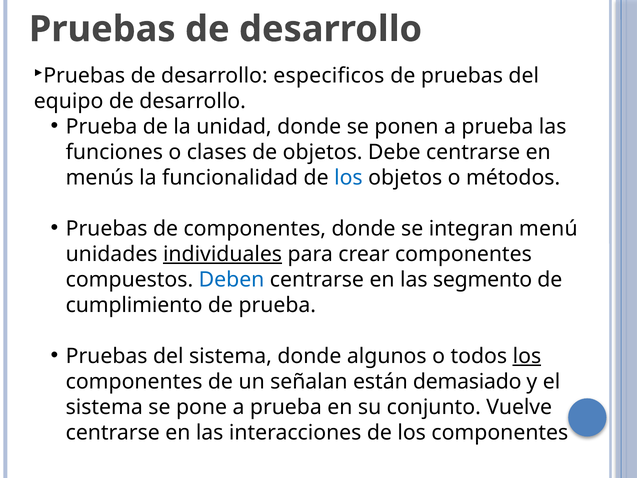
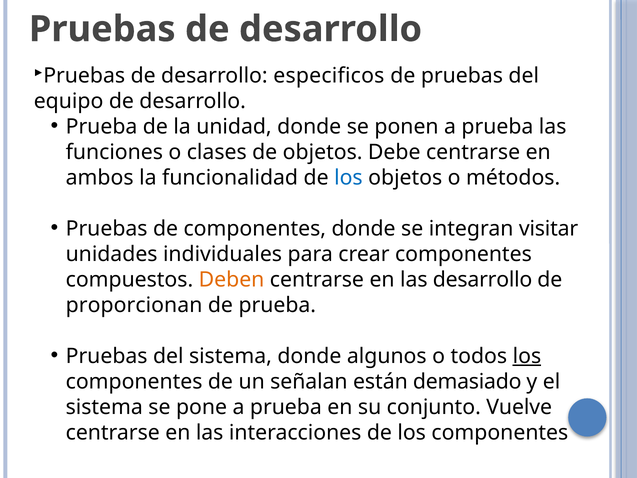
menús: menús -> ambos (100, 178)
menú: menú -> visitar (549, 229)
individuales underline: present -> none (223, 254)
Deben colour: blue -> orange (232, 279)
las segmento: segmento -> desarrollo (483, 279)
cumplimiento: cumplimiento -> proporcionan (134, 305)
